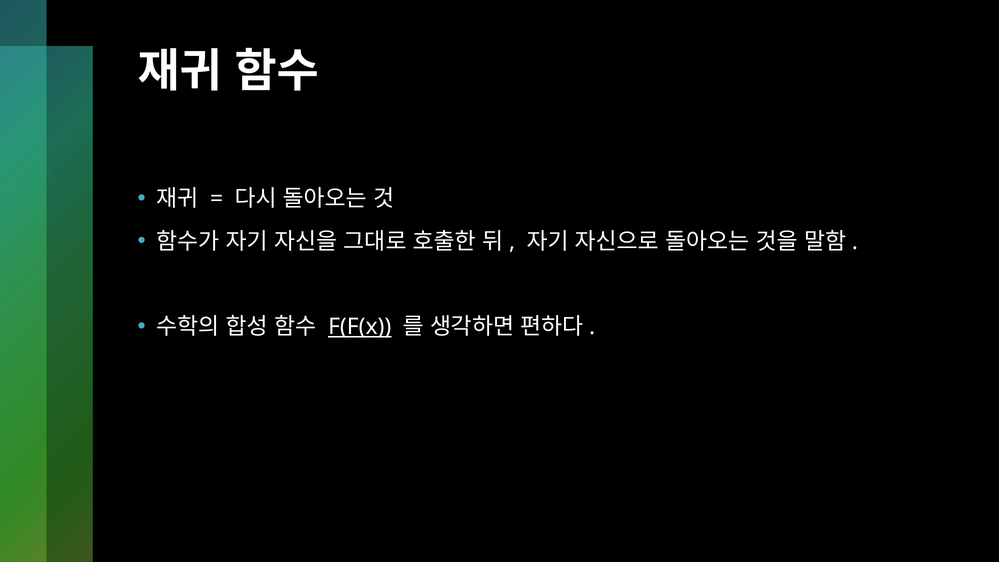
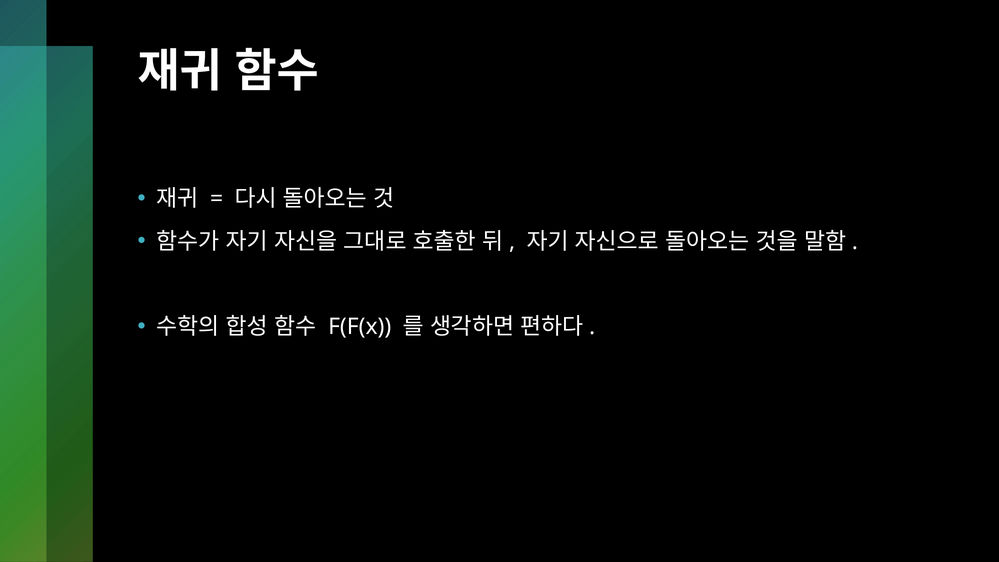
F(F(x underline: present -> none (360, 327)
